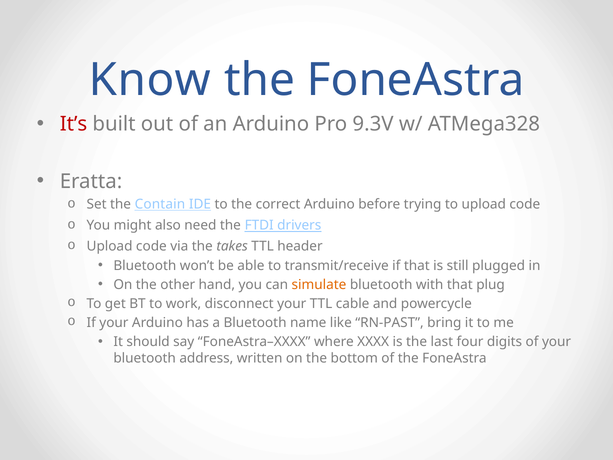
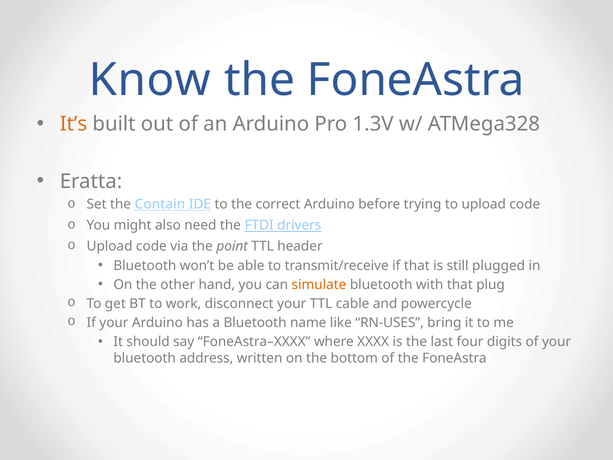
It’s colour: red -> orange (74, 124)
9.3V: 9.3V -> 1.3V (373, 124)
takes: takes -> point (232, 246)
RN-PAST: RN-PAST -> RN-USES (390, 323)
